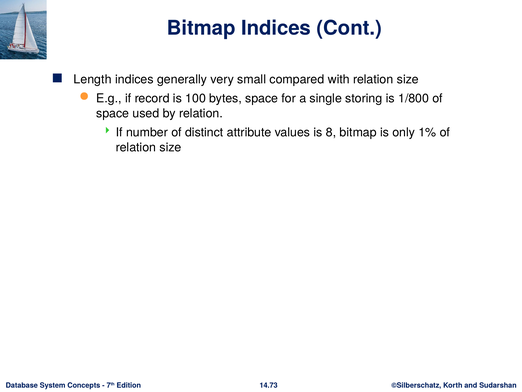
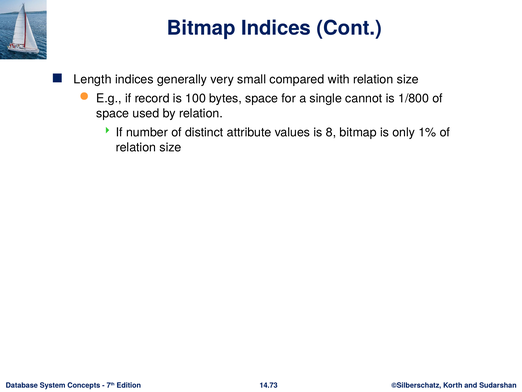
storing: storing -> cannot (364, 98)
